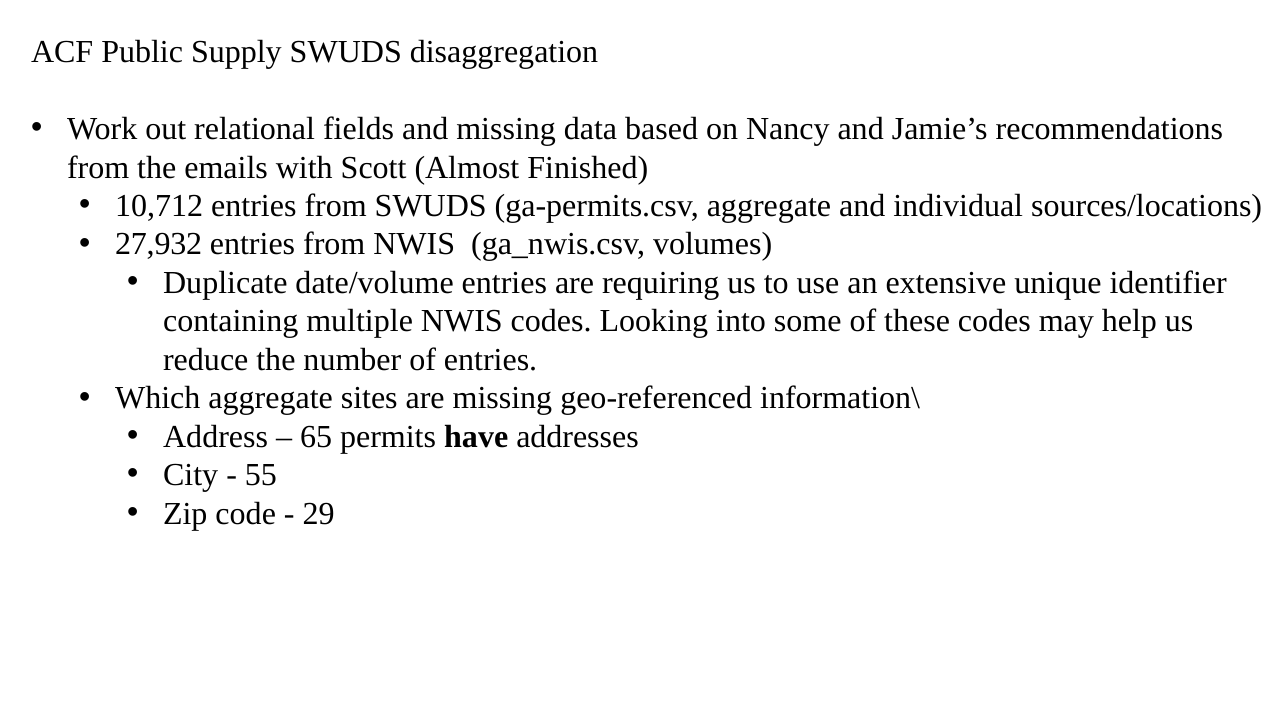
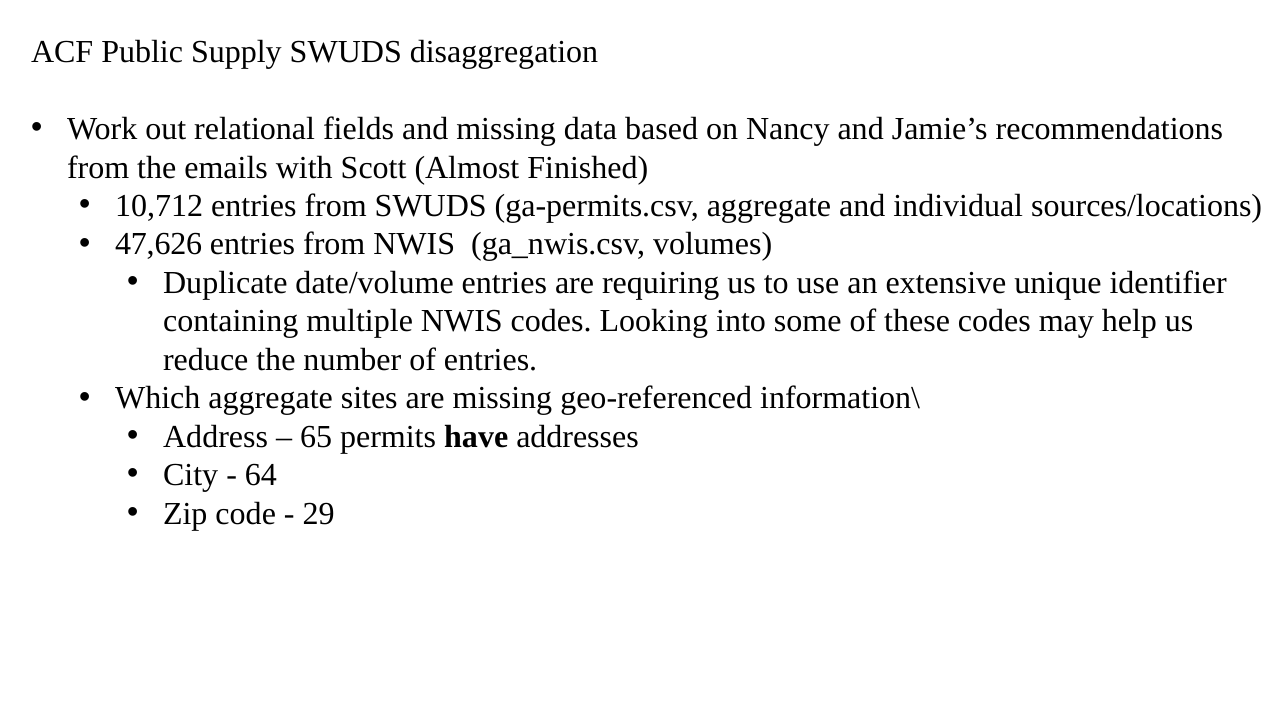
27,932: 27,932 -> 47,626 (159, 244)
55: 55 -> 64 (261, 475)
